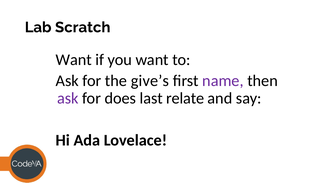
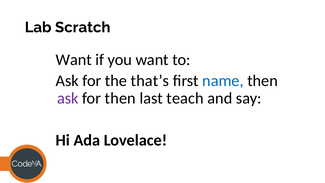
give’s: give’s -> that’s (150, 81)
name colour: purple -> blue (223, 81)
for does: does -> then (120, 98)
relate: relate -> teach (185, 98)
